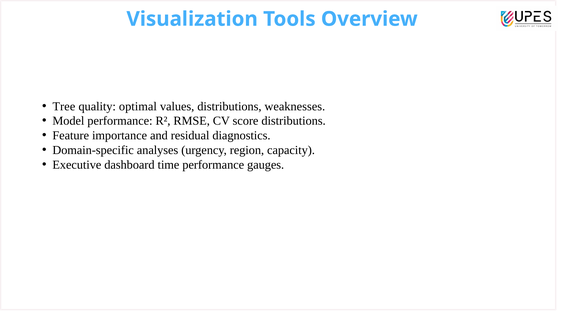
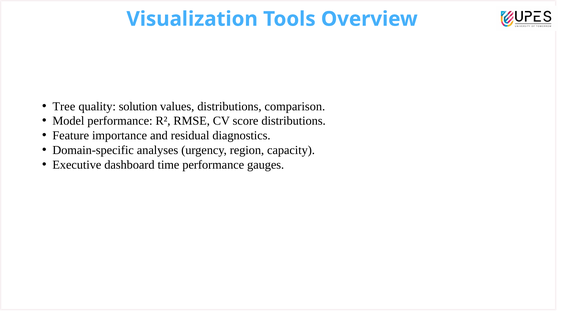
optimal: optimal -> solution (138, 106)
weaknesses: weaknesses -> comparison (295, 106)
